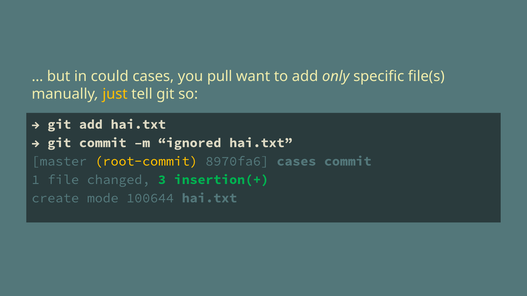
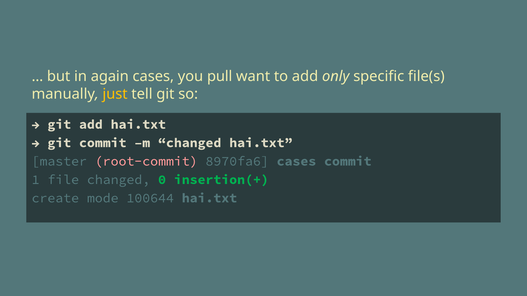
could: could -> again (110, 77)
m ignored: ignored -> changed (190, 143)
root-commit colour: yellow -> pink (146, 161)
3: 3 -> 0 (162, 180)
